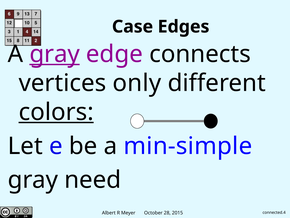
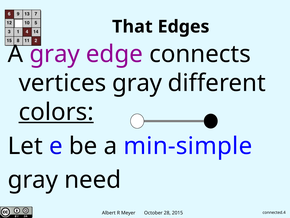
Case: Case -> That (132, 27)
gray underline: present -> none (55, 54)
vertices only: only -> gray (137, 83)
